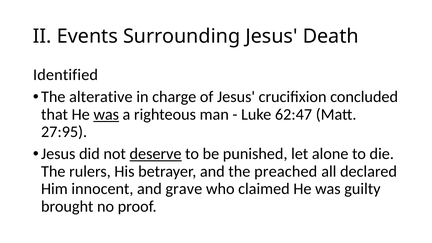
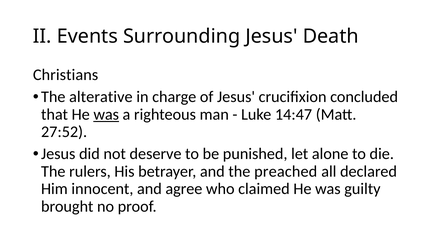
Identified: Identified -> Christians (66, 75)
62:47: 62:47 -> 14:47 (294, 114)
27:95: 27:95 -> 27:52 (64, 132)
deserve underline: present -> none (156, 154)
grave: grave -> agree (184, 189)
